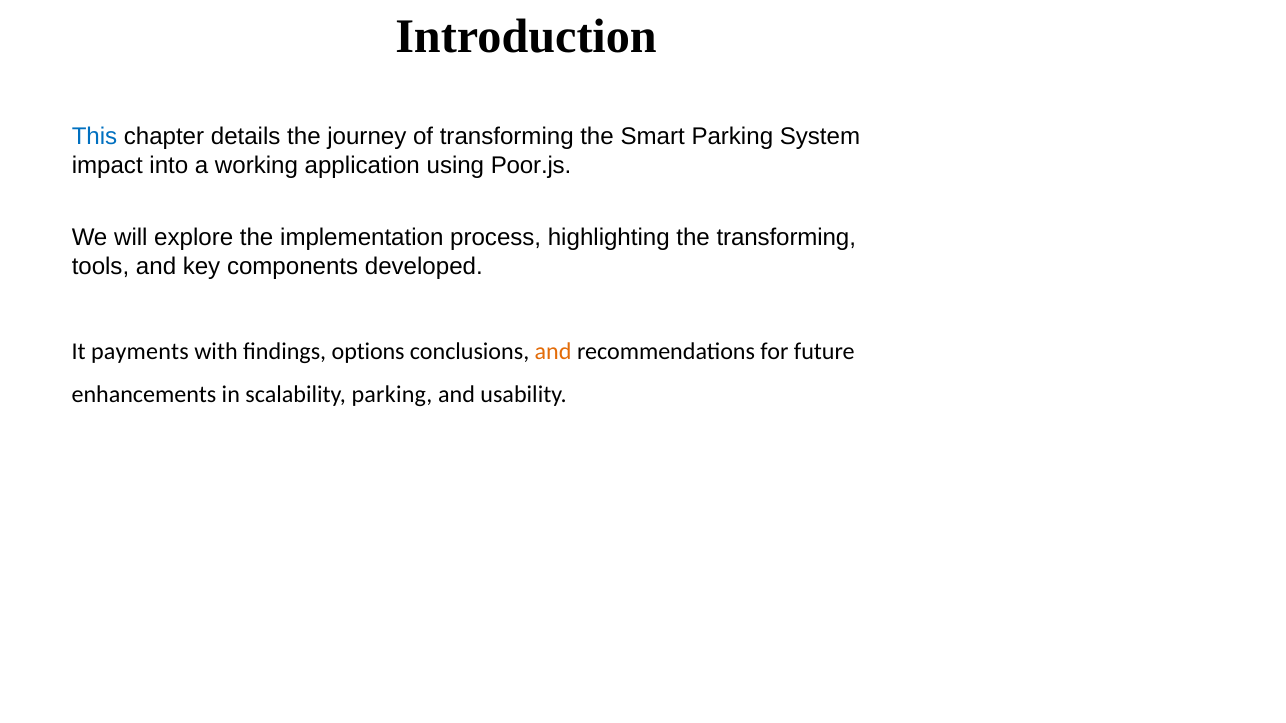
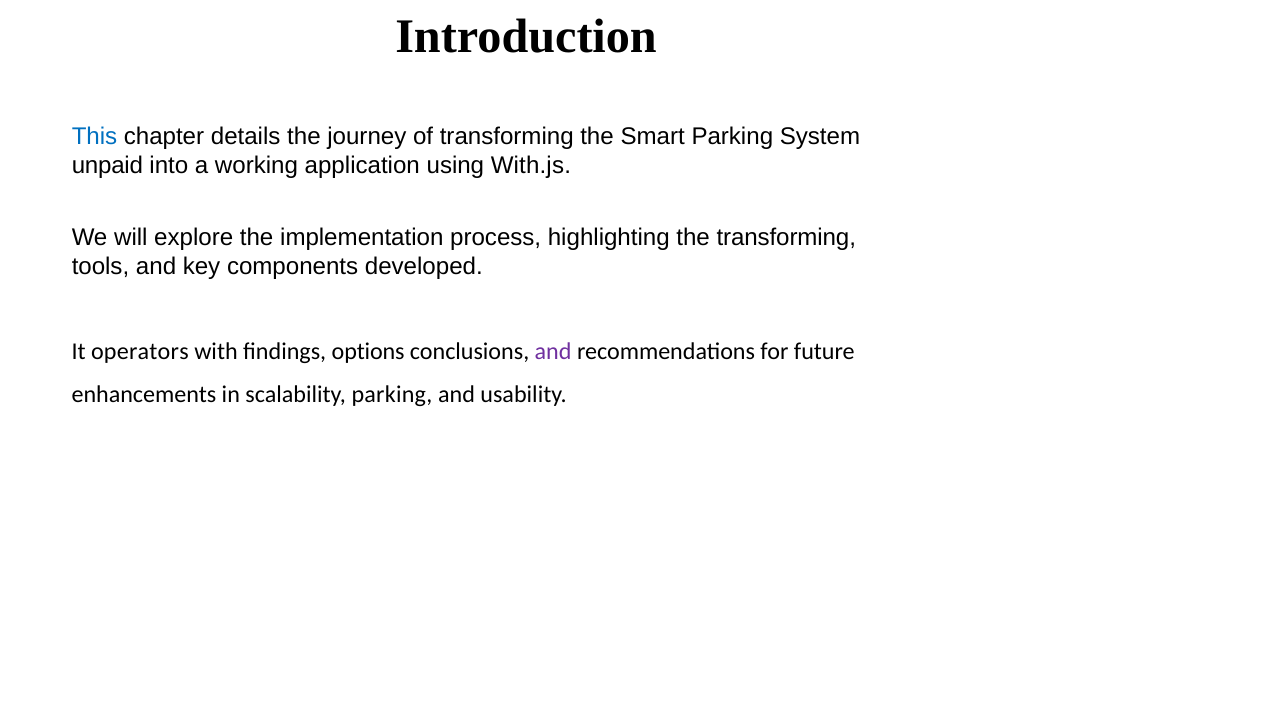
impact: impact -> unpaid (107, 166)
Poor.js: Poor.js -> With.js (531, 166)
payments: payments -> operators (140, 352)
and colour: orange -> purple (553, 352)
